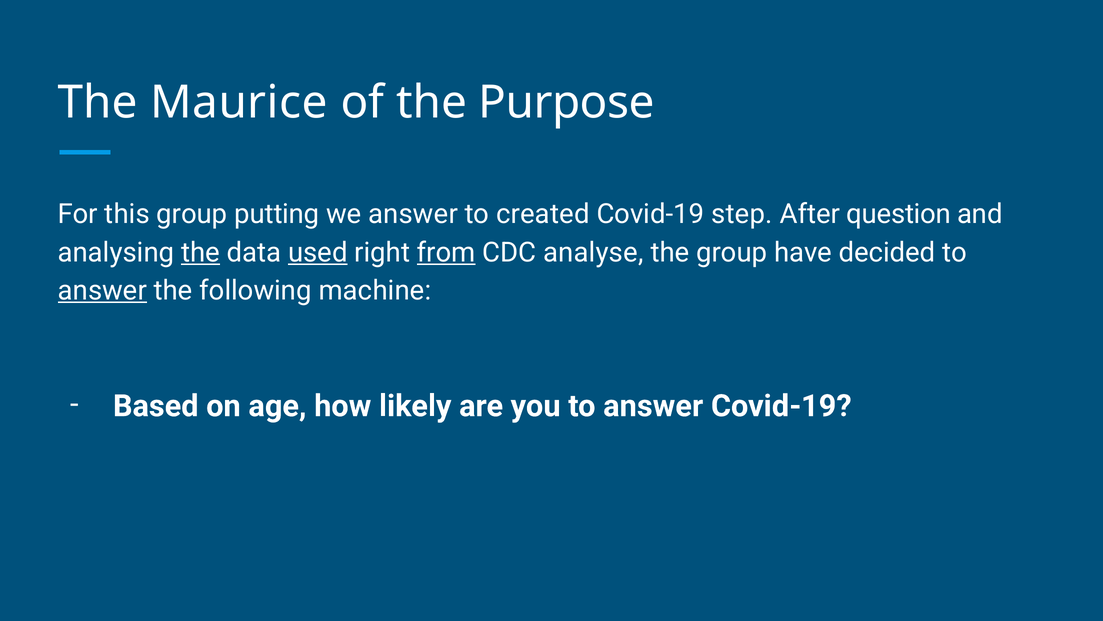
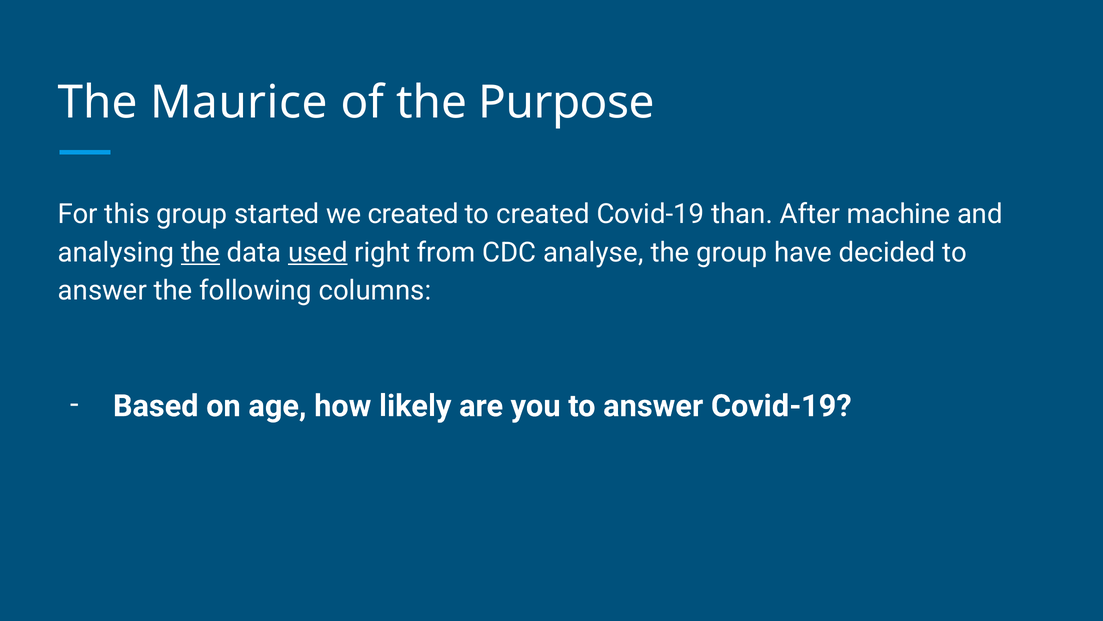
putting: putting -> started (277, 214)
we answer: answer -> created (413, 214)
step: step -> than (742, 214)
question: question -> machine (899, 214)
from underline: present -> none (446, 252)
answer underline: present -> none (102, 290)
machine: machine -> columns (375, 290)
